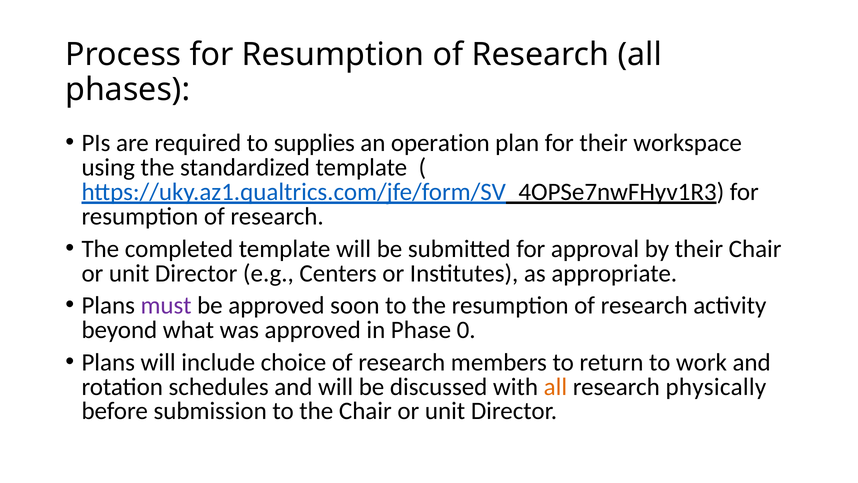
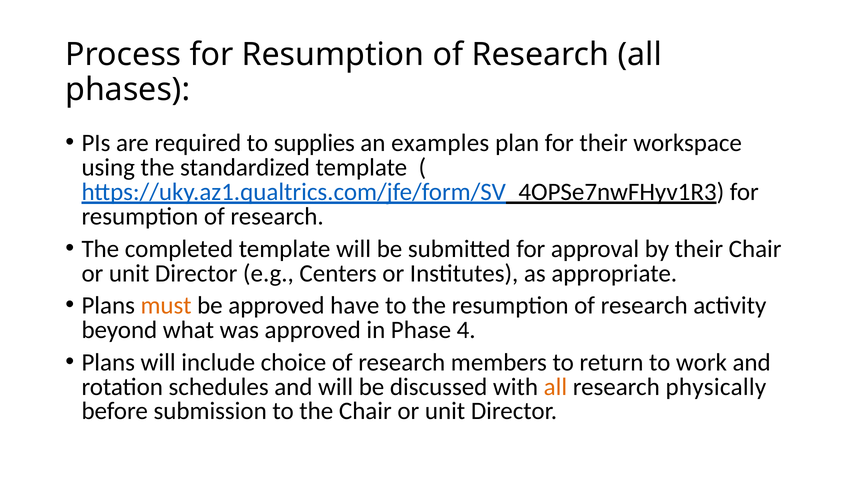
operation: operation -> examples (440, 143)
must colour: purple -> orange (166, 305)
soon: soon -> have (355, 305)
0: 0 -> 4 (466, 330)
